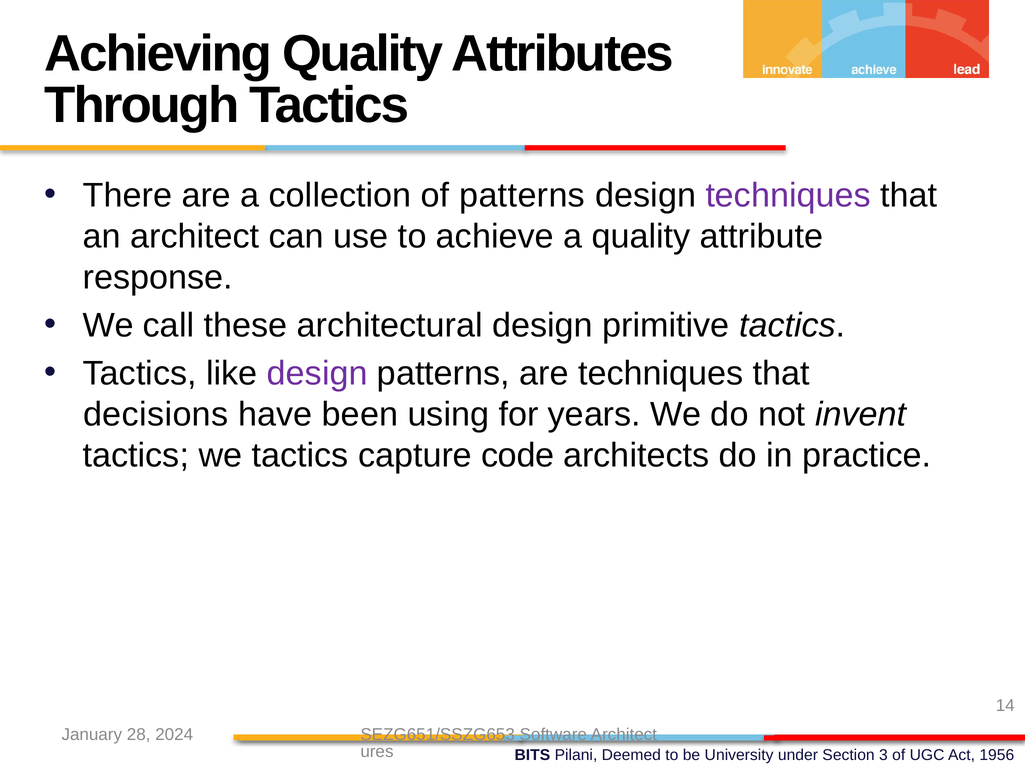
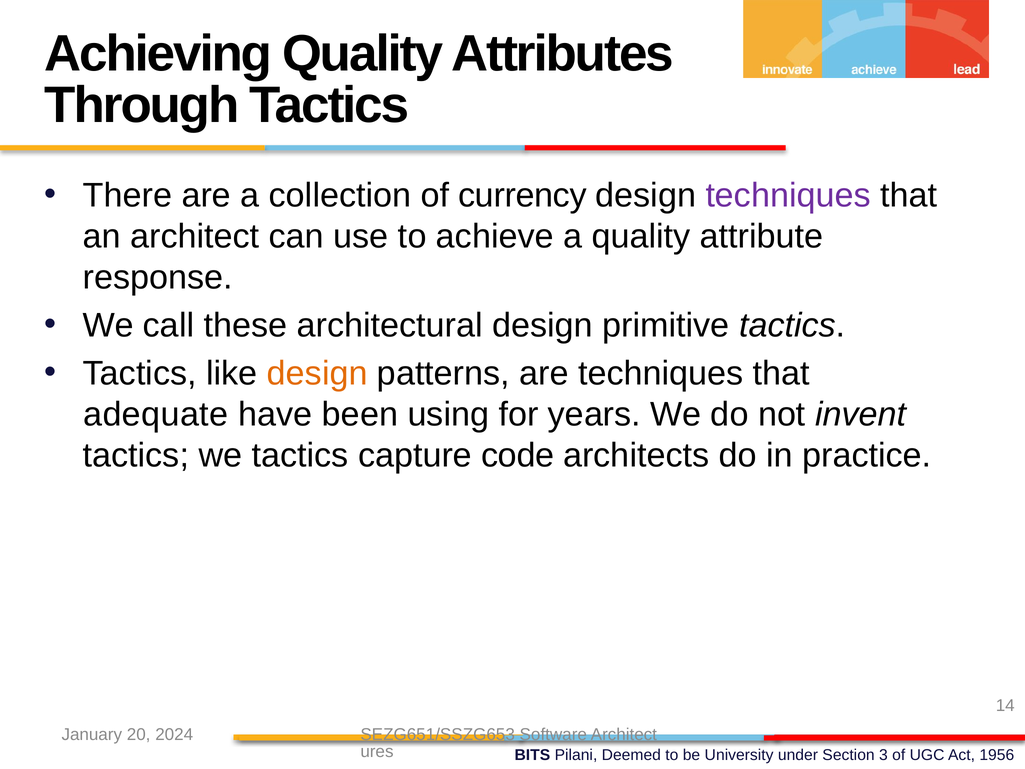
of patterns: patterns -> currency (522, 195)
design colour: purple -> orange (317, 373)
decisions: decisions -> adequate (156, 414)
28: 28 -> 20 (139, 734)
